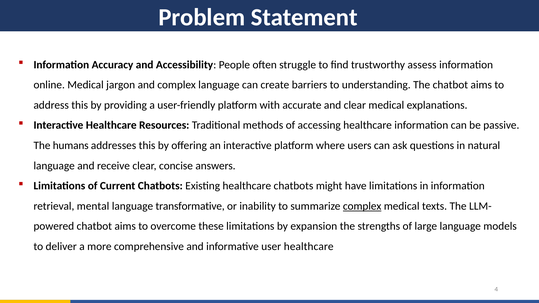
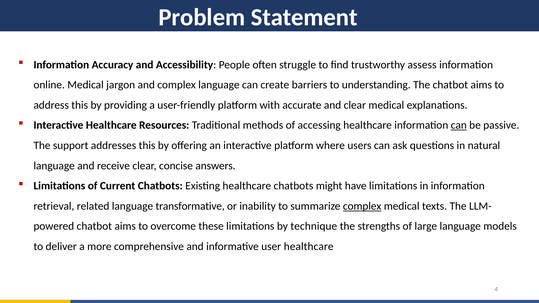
can underline: none -> present (459, 125)
humans: humans -> support (71, 146)
mental: mental -> related (93, 206)
expansion: expansion -> technique (314, 226)
